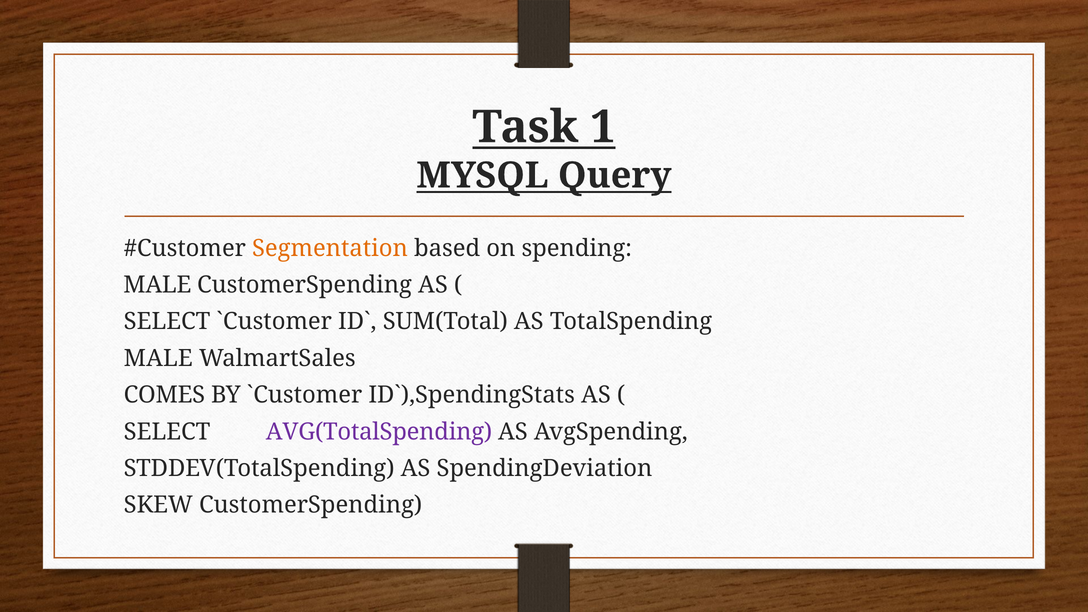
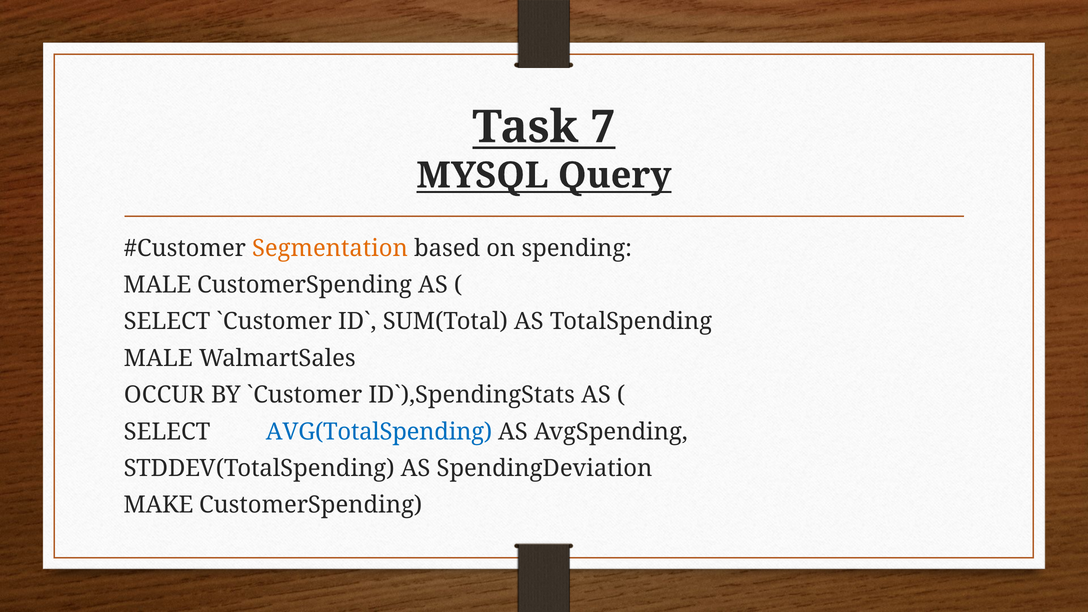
1: 1 -> 7 (603, 127)
COMES: COMES -> OCCUR (164, 395)
AVG(TotalSpending colour: purple -> blue (379, 432)
SKEW: SKEW -> MAKE (158, 505)
